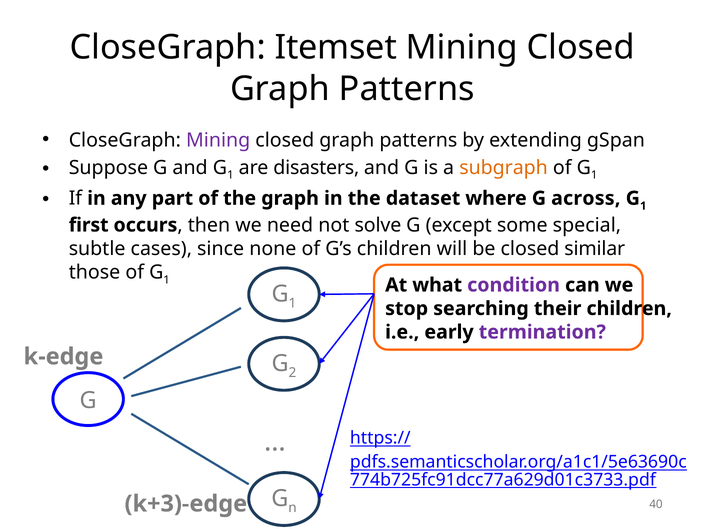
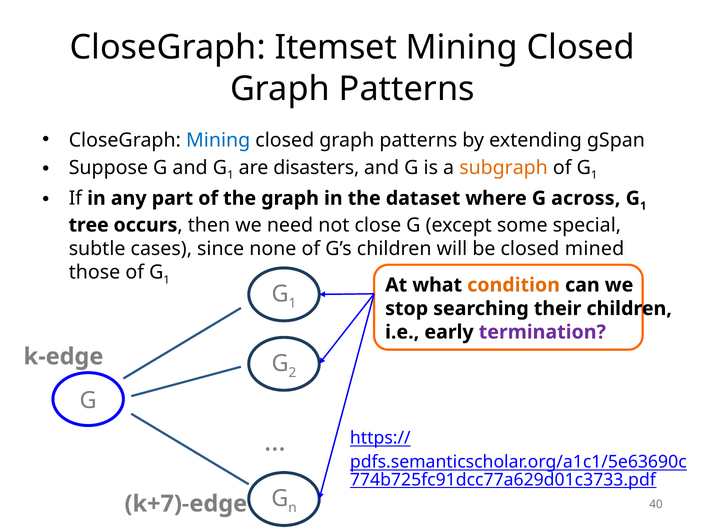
Mining colour: purple -> blue (218, 140)
first: first -> tree (89, 225)
solve: solve -> close (378, 225)
similar: similar -> mined (595, 249)
condition colour: purple -> orange (514, 285)
k+3)-edge: k+3)-edge -> k+7)-edge (186, 504)
